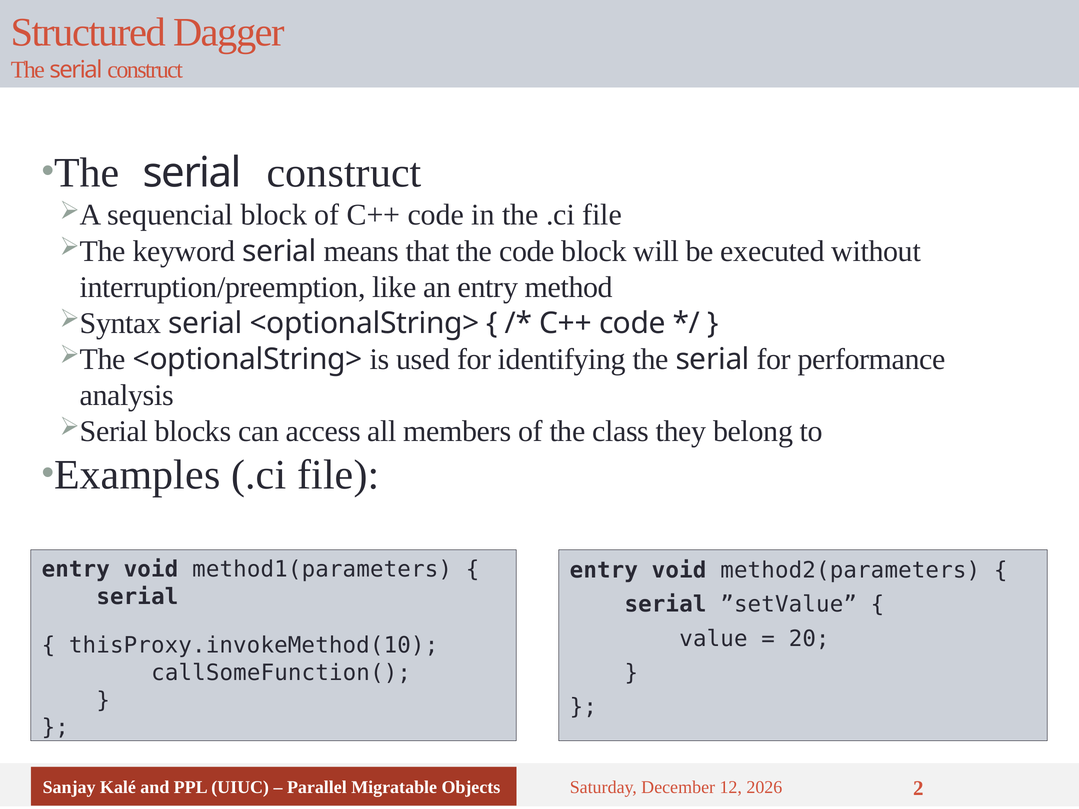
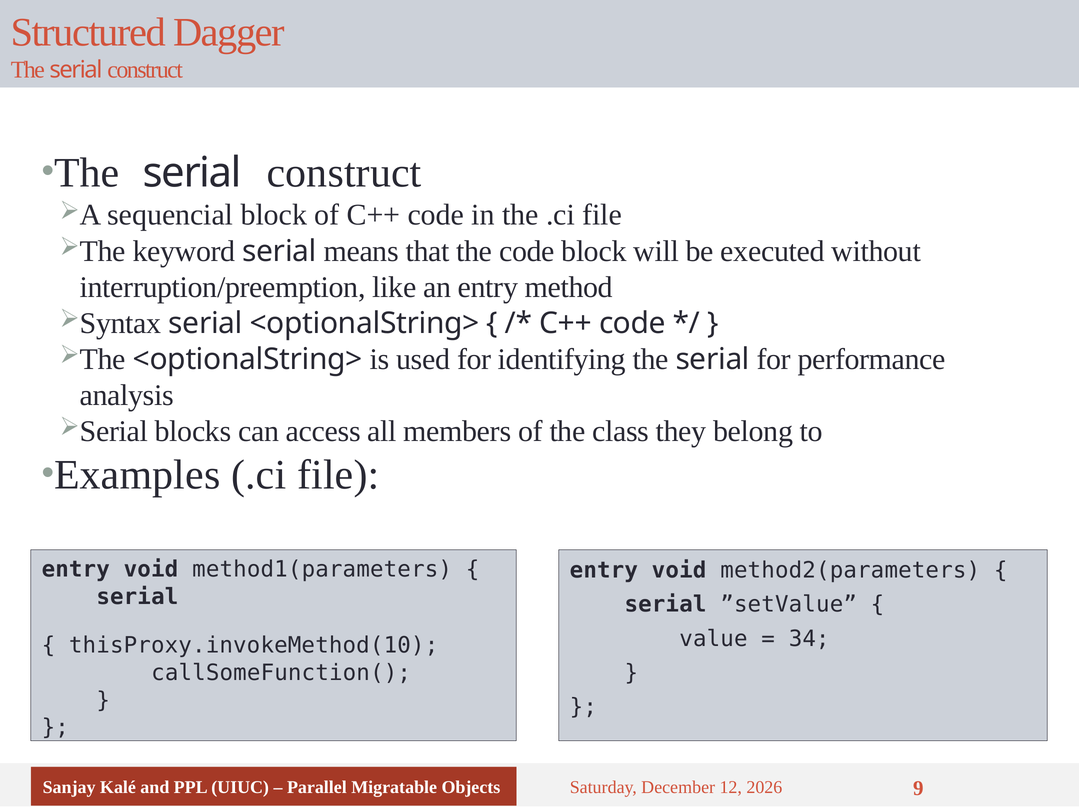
20: 20 -> 34 (809, 639)
2: 2 -> 9 (918, 789)
